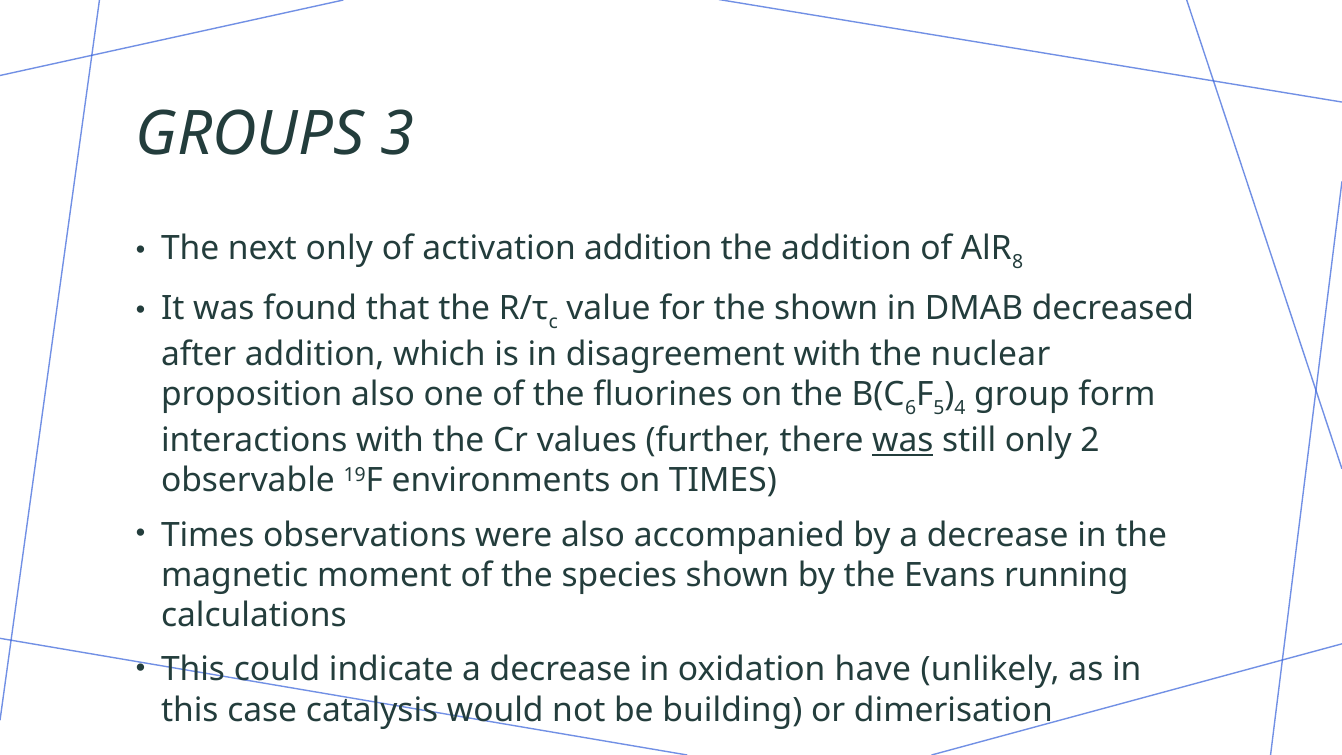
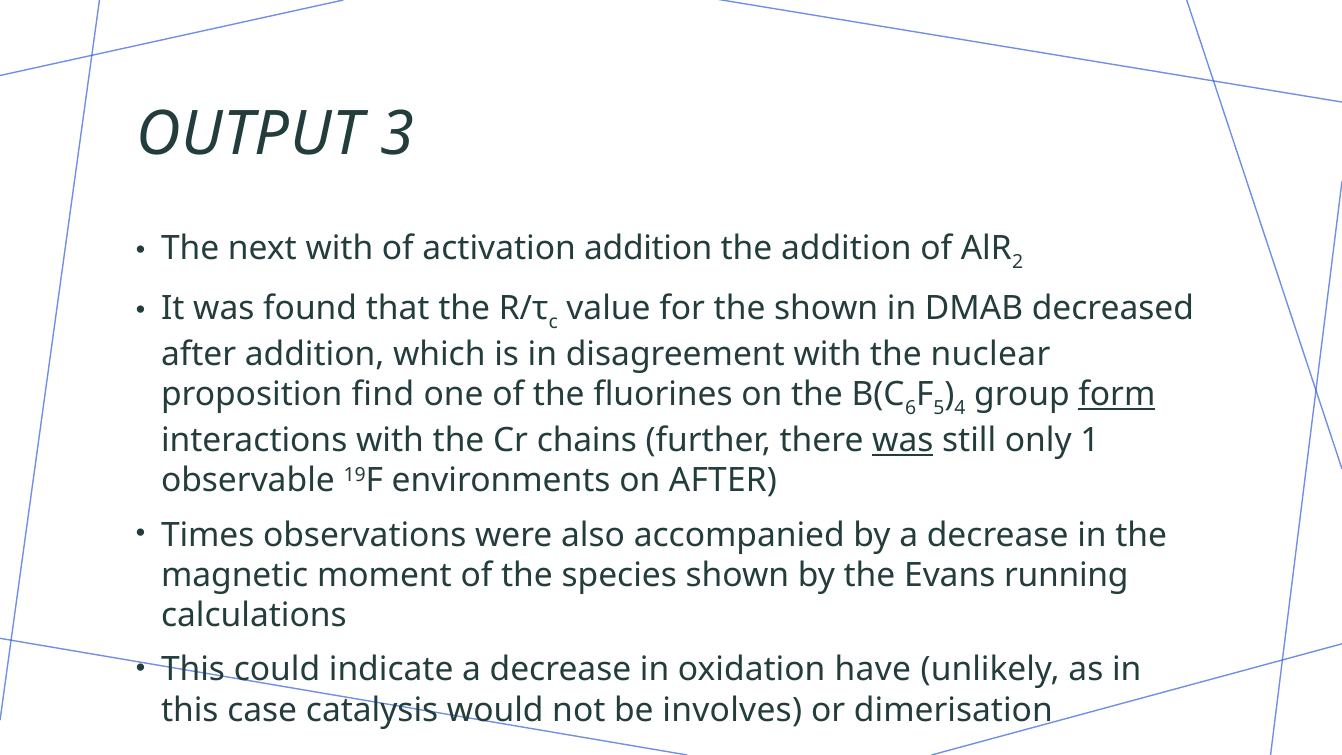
GROUPS: GROUPS -> OUTPUT (250, 134)
next only: only -> with (339, 249)
8: 8 -> 2 (1018, 262)
proposition also: also -> find (383, 395)
form underline: none -> present (1117, 395)
values: values -> chains (587, 440)
2: 2 -> 1 (1090, 440)
on TIMES: TIMES -> AFTER (723, 481)
building: building -> involves (732, 710)
